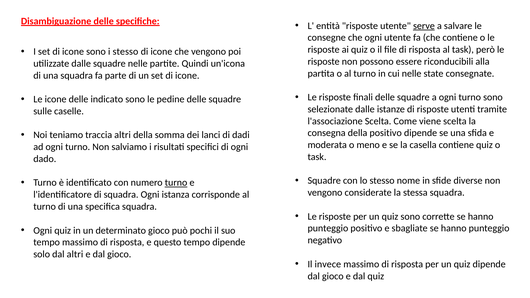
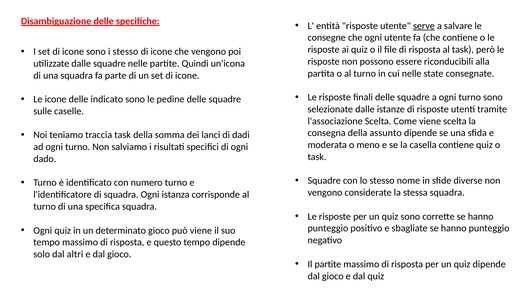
della positivo: positivo -> assunto (386, 133)
traccia altri: altri -> task (123, 135)
turno underline: present -> none (176, 183)
può pochi: pochi -> viene (201, 230)
Il invece: invece -> partite (328, 264)
